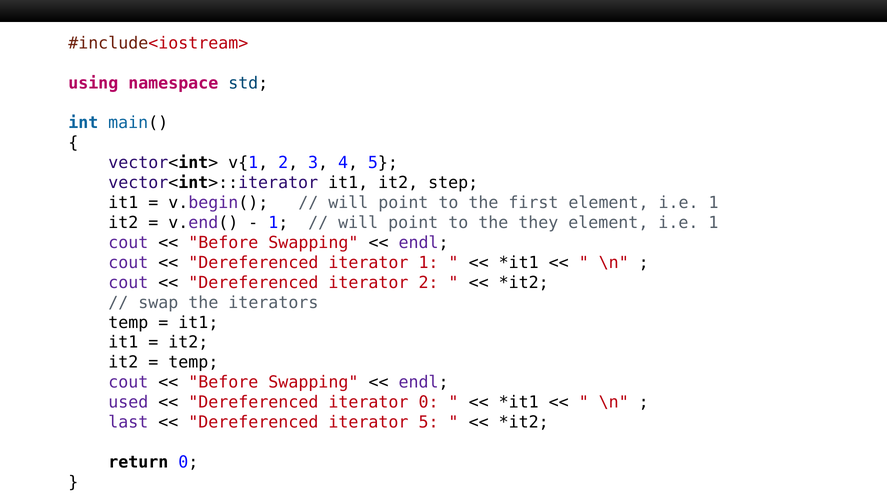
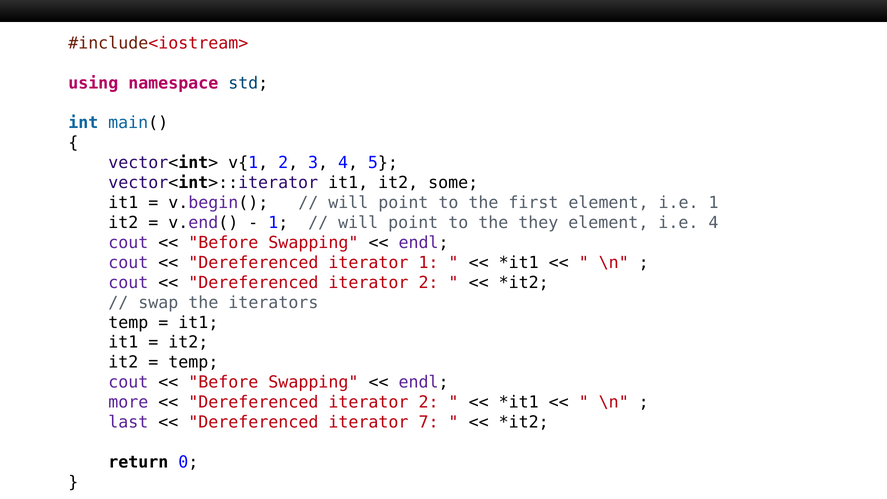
step: step -> some (453, 183)
1: 1 -> 4 (713, 223)
used: used -> more (128, 402)
0: 0 -> 2 (429, 402)
iterator 5: 5 -> 7 (429, 422)
